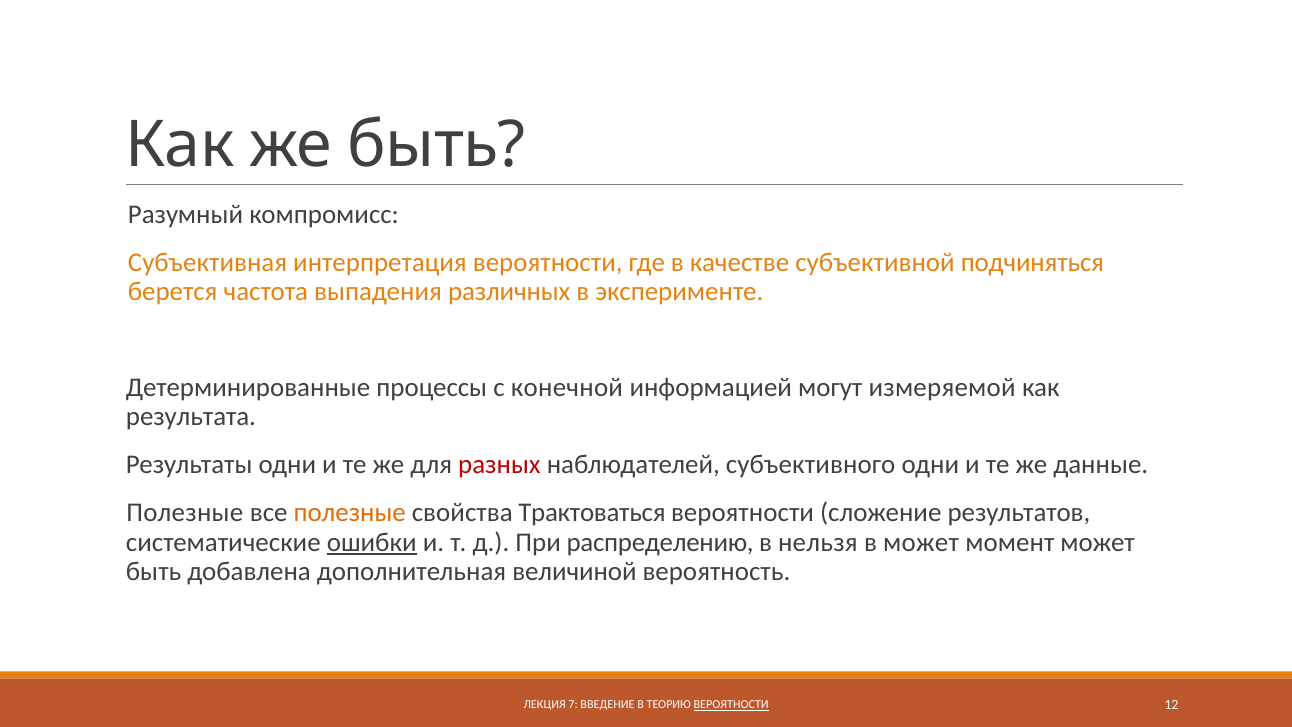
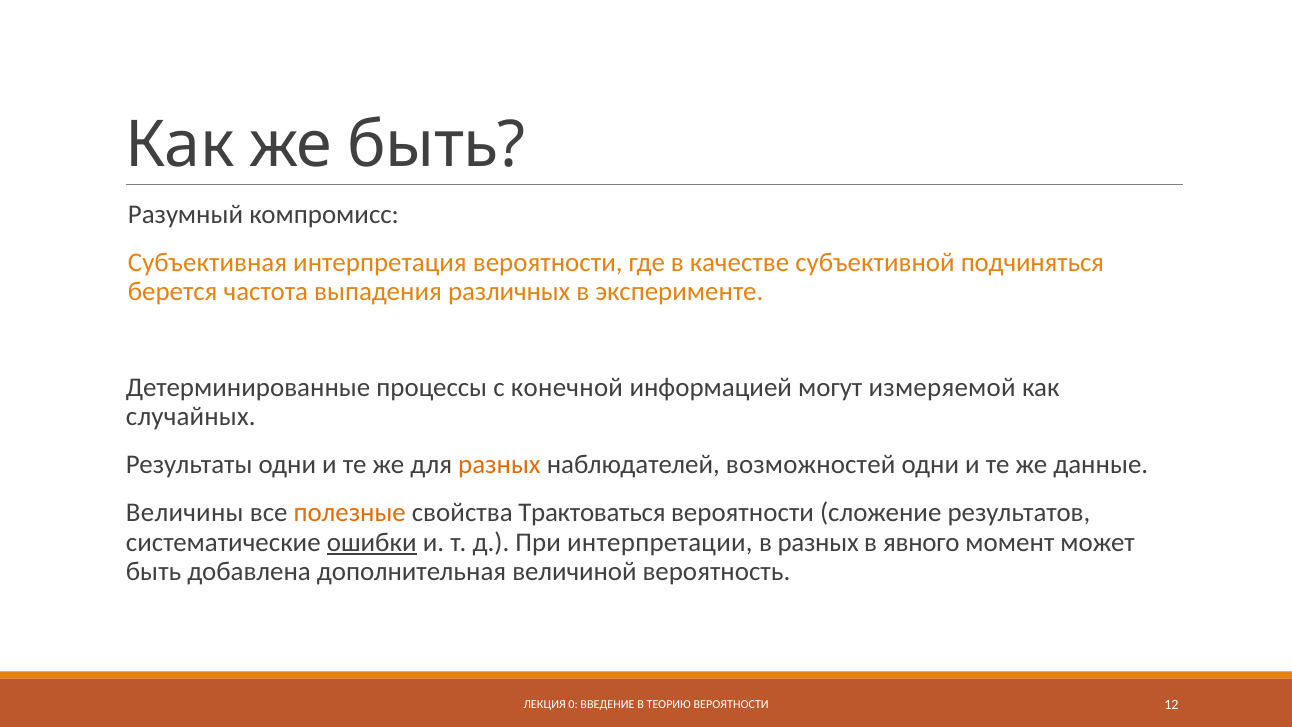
результата: результата -> случайных (191, 417)
разных colour: red -> orange (499, 465)
субъективного: субъективного -> возможностей (811, 465)
Полезные: Полезные -> Величины (185, 513)
распределению: распределению -> интерпретации (660, 542)
в нельзя: нельзя -> разных (818, 542)
в может: может -> явного (921, 542)
7: 7 -> 0 (573, 705)
ВЕРОЯТНОСТИ underline: present -> none (731, 705)
